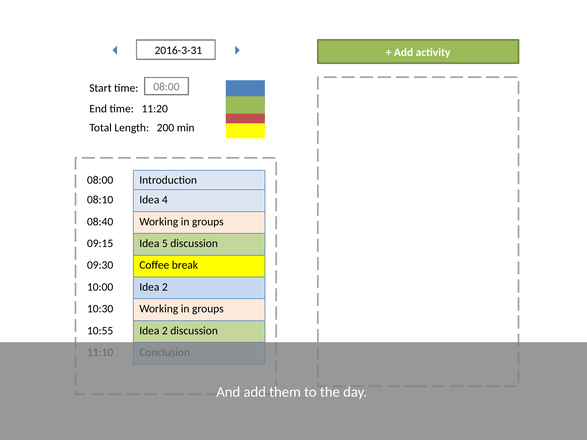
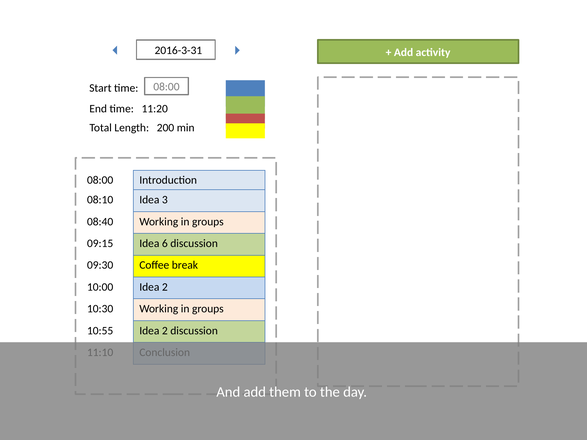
4: 4 -> 3 (165, 200)
5: 5 -> 6 (165, 244)
